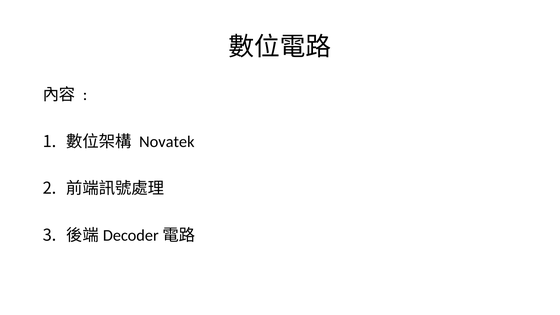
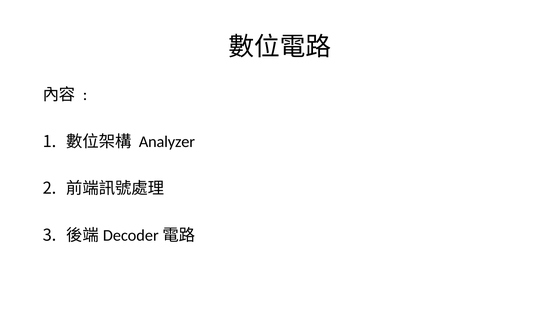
Novatek: Novatek -> Analyzer (167, 142)
